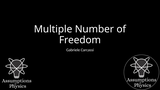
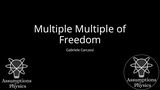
Multiple Number: Number -> Multiple (94, 29)
